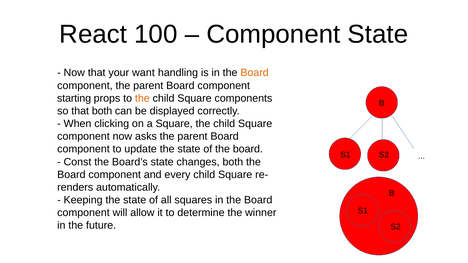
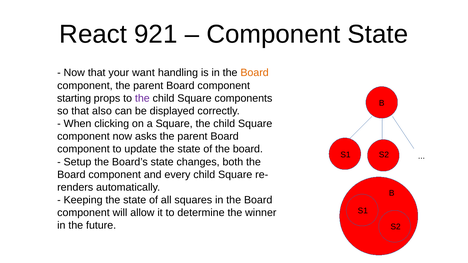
100: 100 -> 921 (156, 34)
the colour: orange -> purple (142, 98)
that both: both -> also (102, 111)
Const: Const -> Setup (78, 162)
